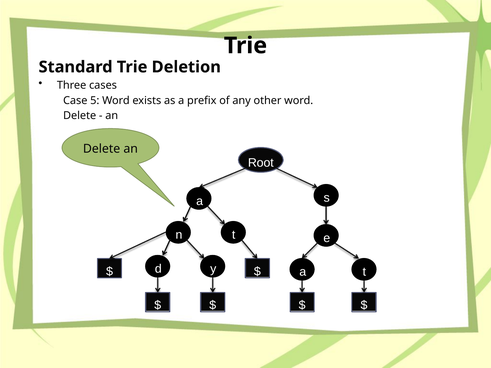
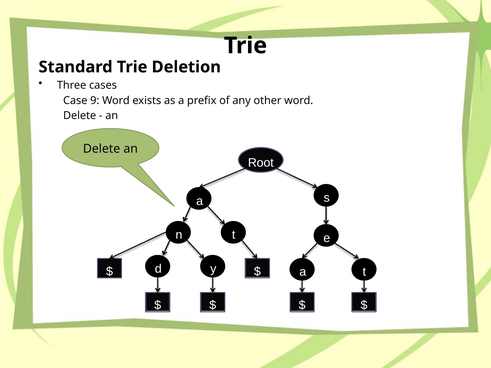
5: 5 -> 9 (95, 100)
